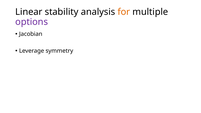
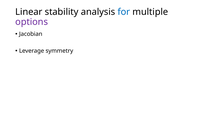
for colour: orange -> blue (124, 12)
